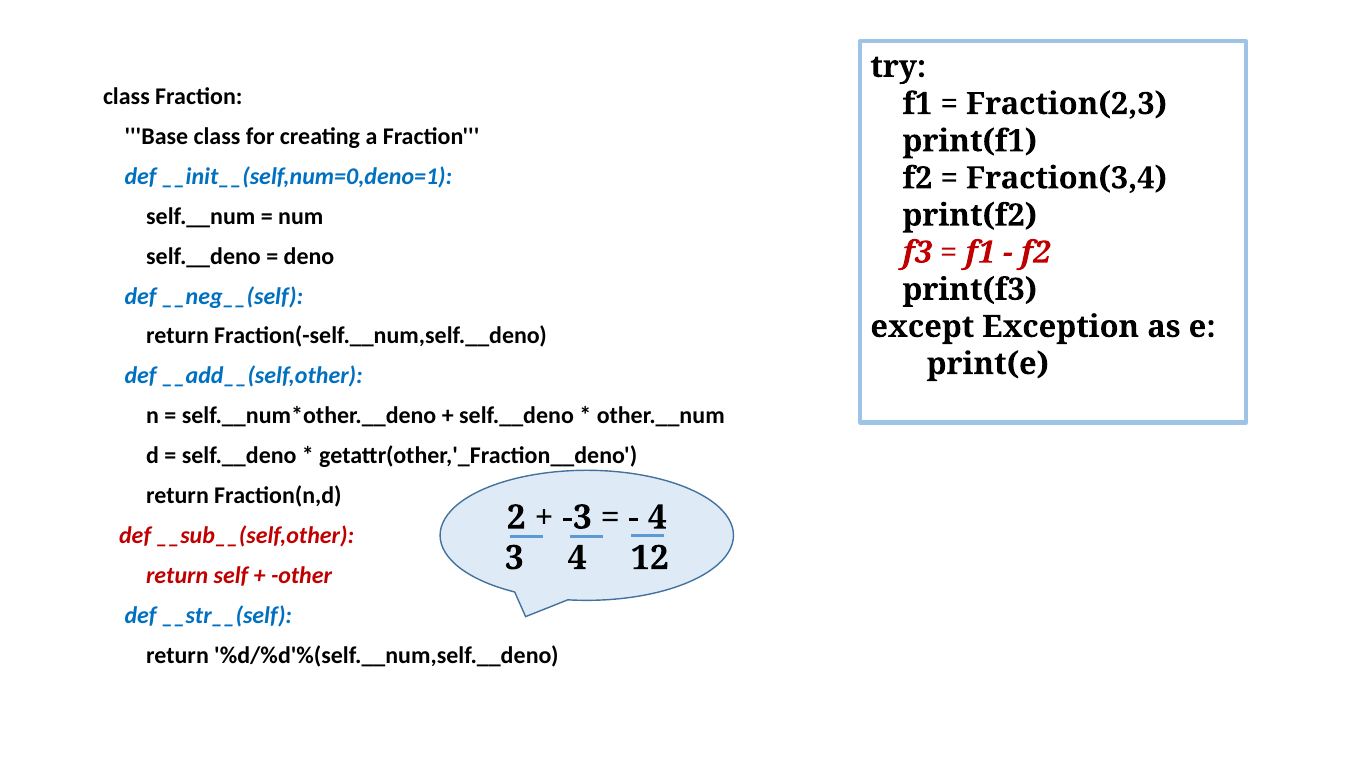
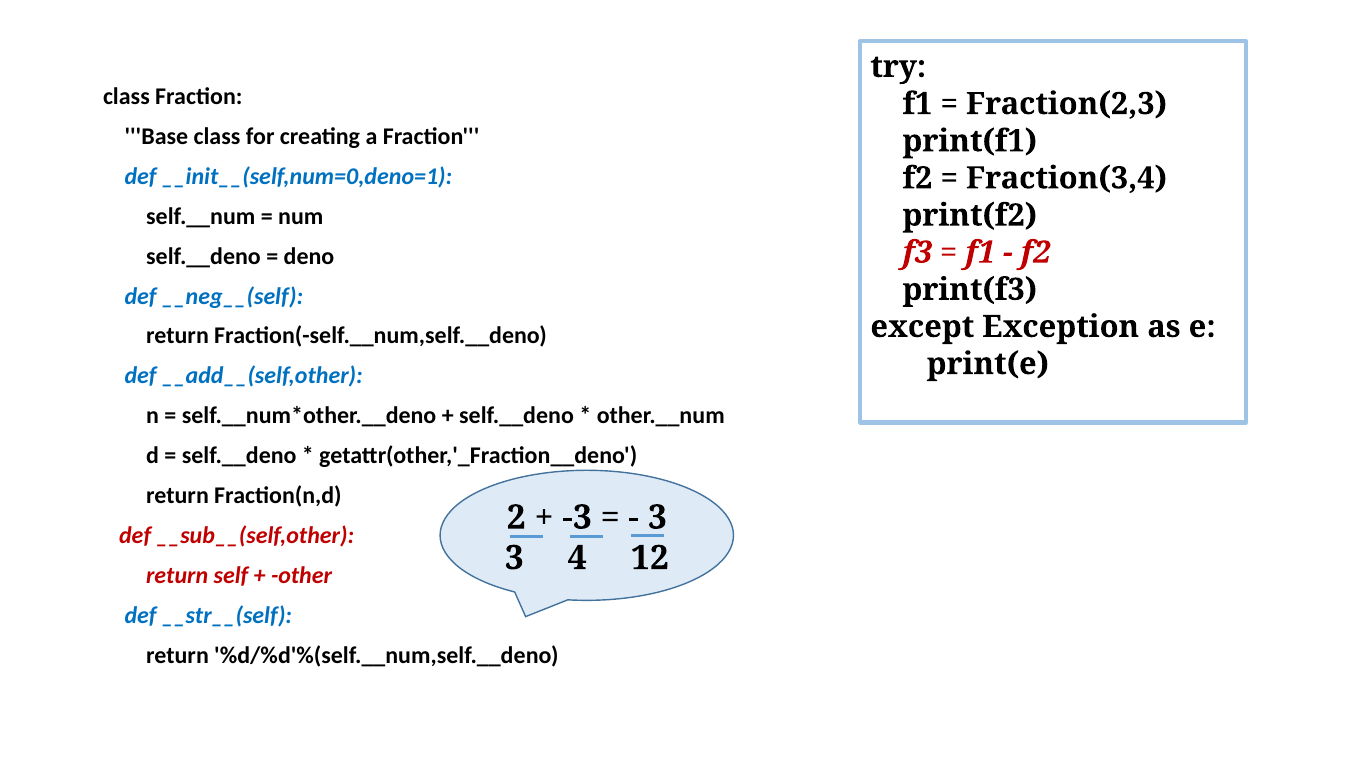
4: 4 -> 3 (657, 517)
